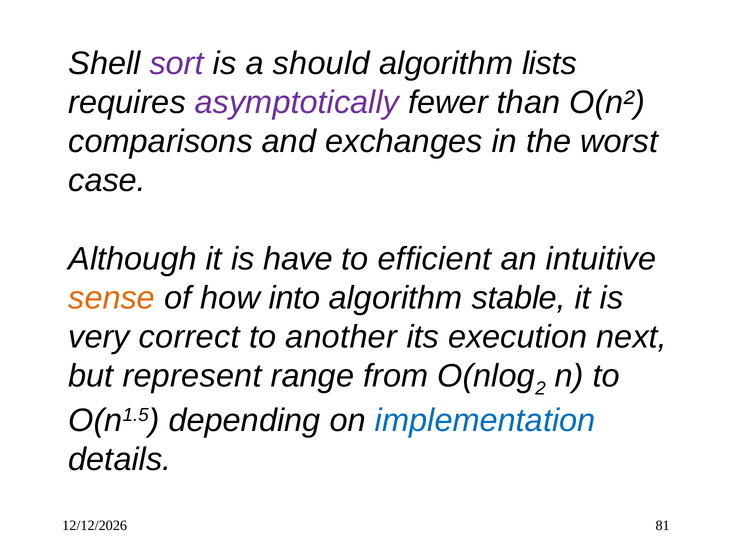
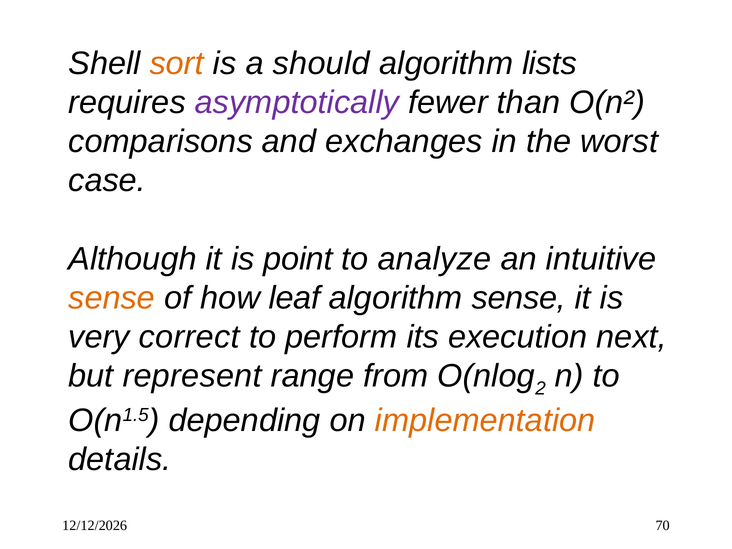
sort colour: purple -> orange (177, 64)
have: have -> point (298, 259)
efficient: efficient -> analyze (434, 259)
into: into -> leaf (295, 298)
algorithm stable: stable -> sense (519, 298)
another: another -> perform (341, 337)
implementation colour: blue -> orange (485, 420)
81: 81 -> 70 (663, 526)
